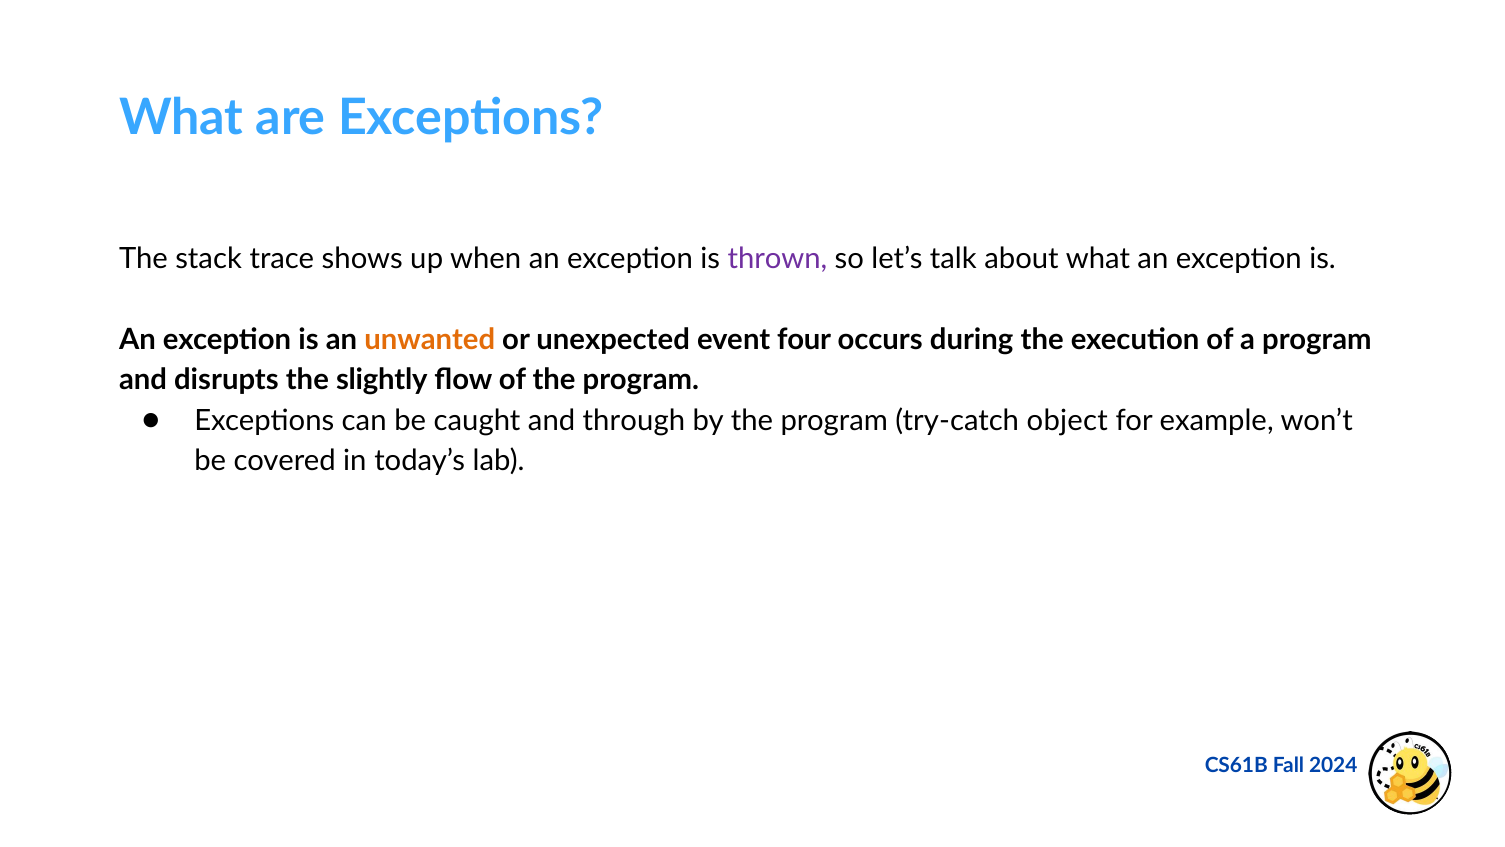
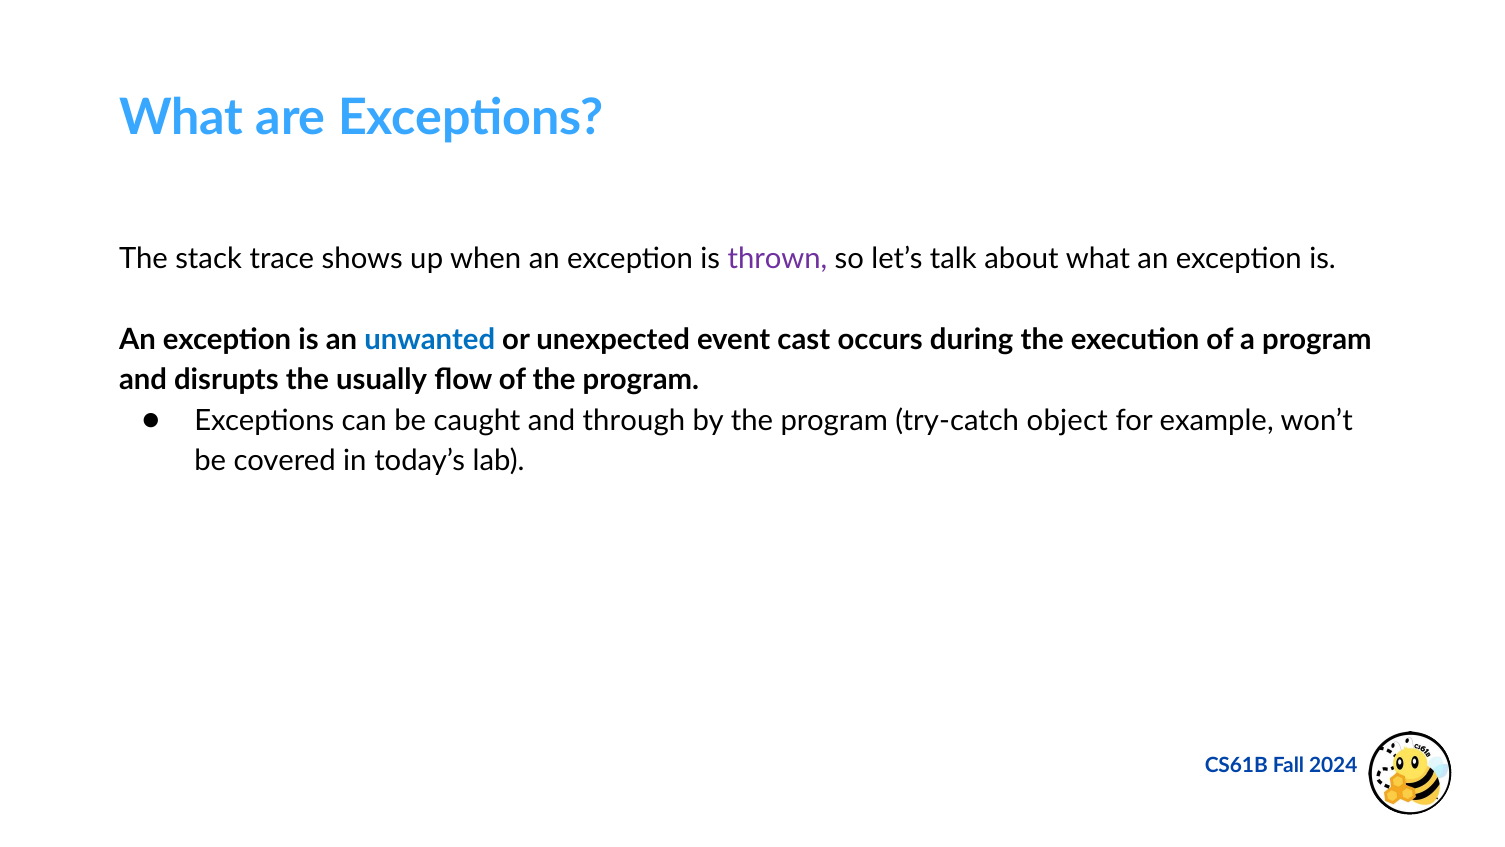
unwanted colour: orange -> blue (430, 339)
four: four -> cast (804, 339)
slightly: slightly -> usually (382, 380)
